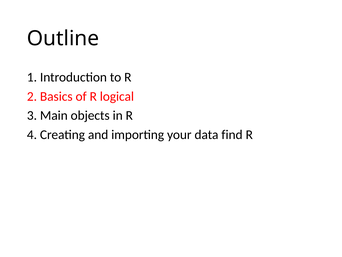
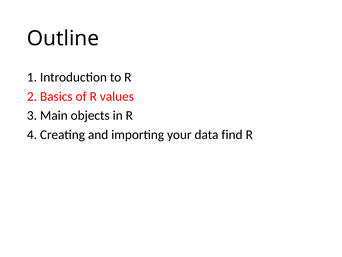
logical: logical -> values (117, 96)
